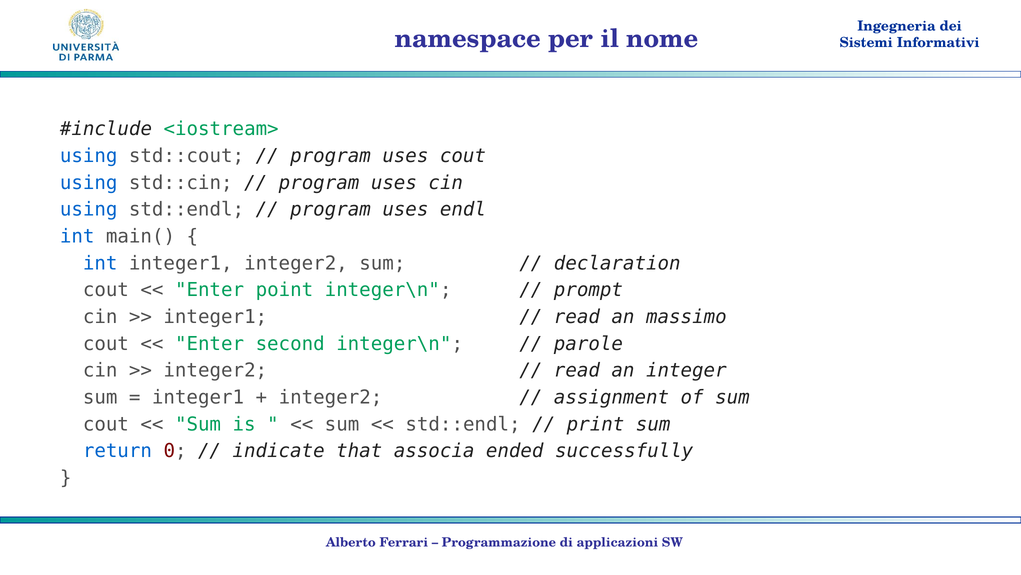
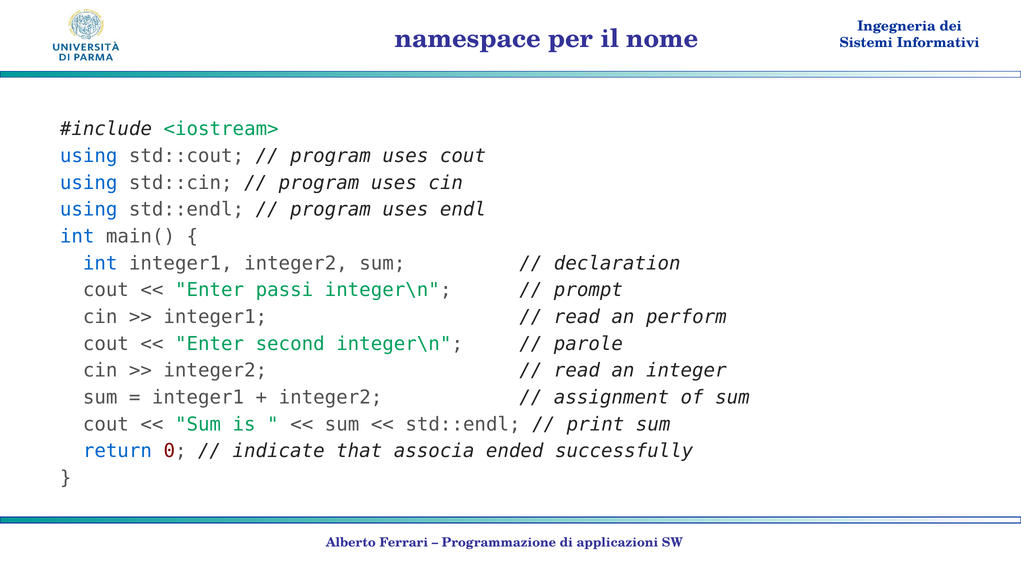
point: point -> passi (284, 290)
massimo: massimo -> perform (686, 317)
